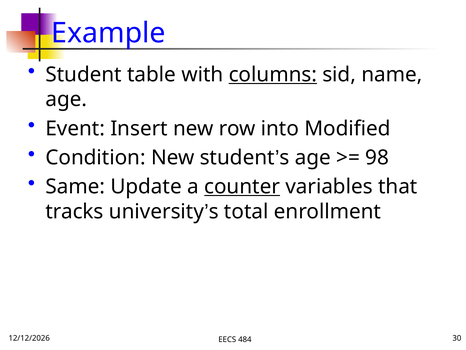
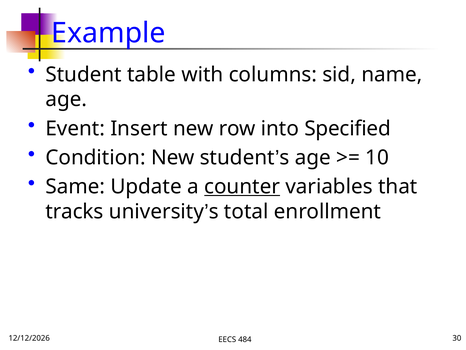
columns underline: present -> none (273, 74)
Modified: Modified -> Specified (348, 128)
98: 98 -> 10 (377, 157)
